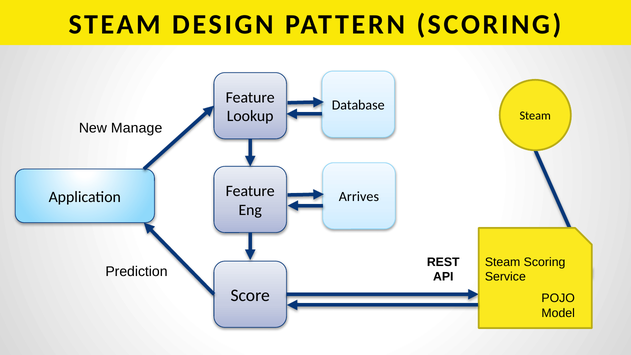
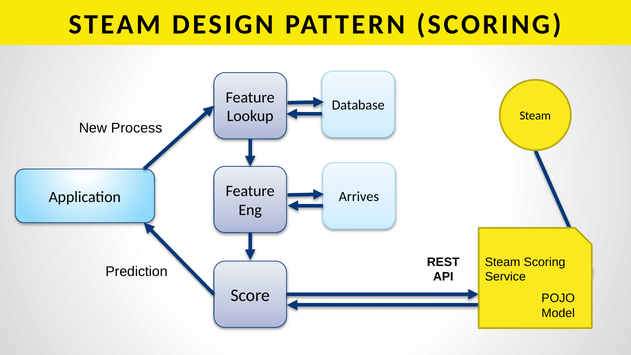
Manage: Manage -> Process (137, 128)
